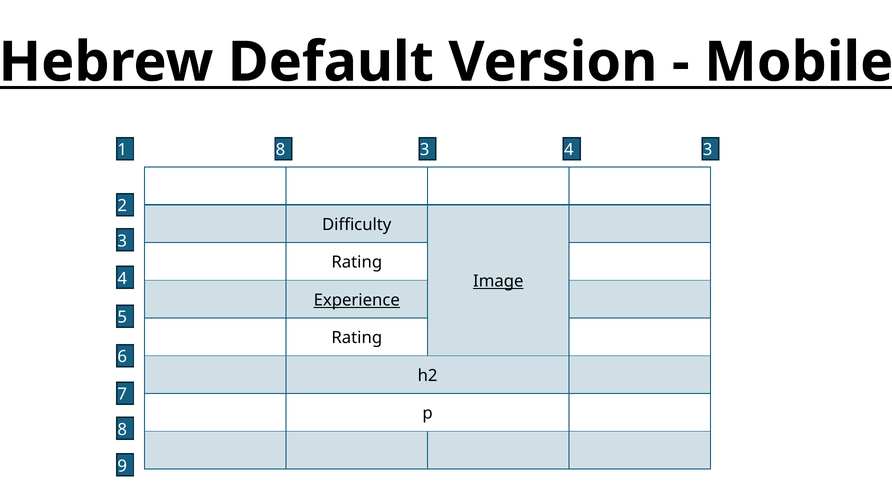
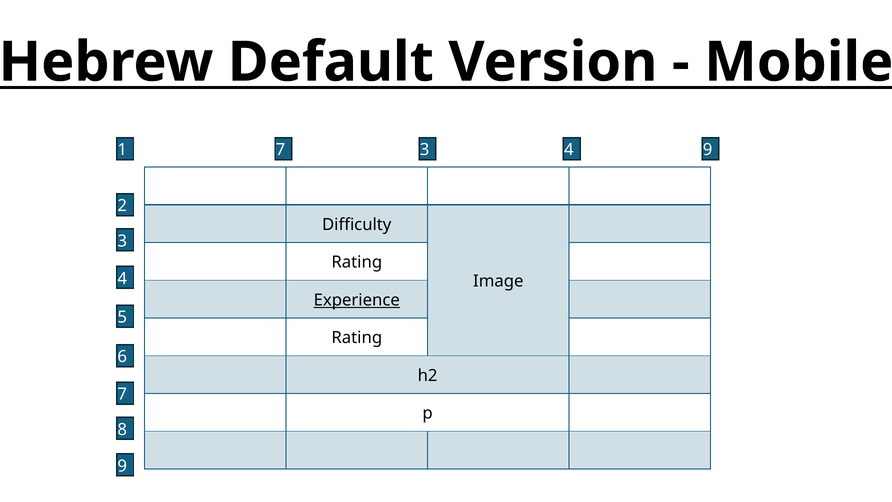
1 8: 8 -> 7 (280, 150)
4 3: 3 -> 9 (708, 150)
Image underline: present -> none (498, 281)
